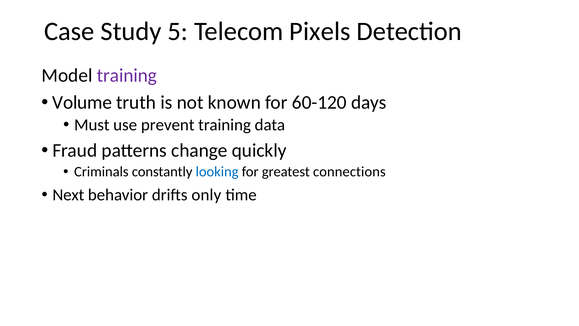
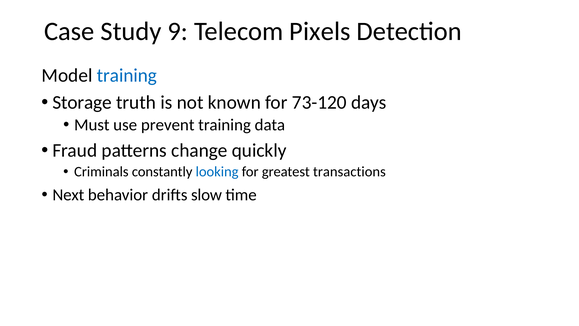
5: 5 -> 9 (178, 31)
training colour: purple -> blue (127, 75)
Volume: Volume -> Storage (82, 102)
60-120: 60-120 -> 73-120 (319, 102)
connections: connections -> transactions (349, 172)
only: only -> slow (207, 195)
